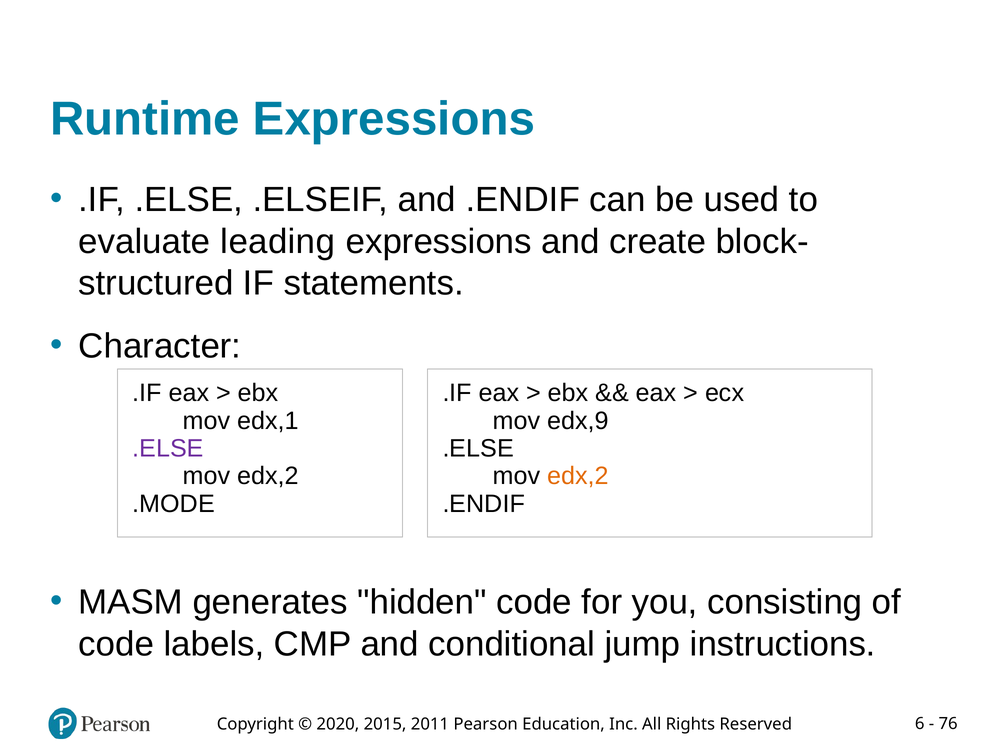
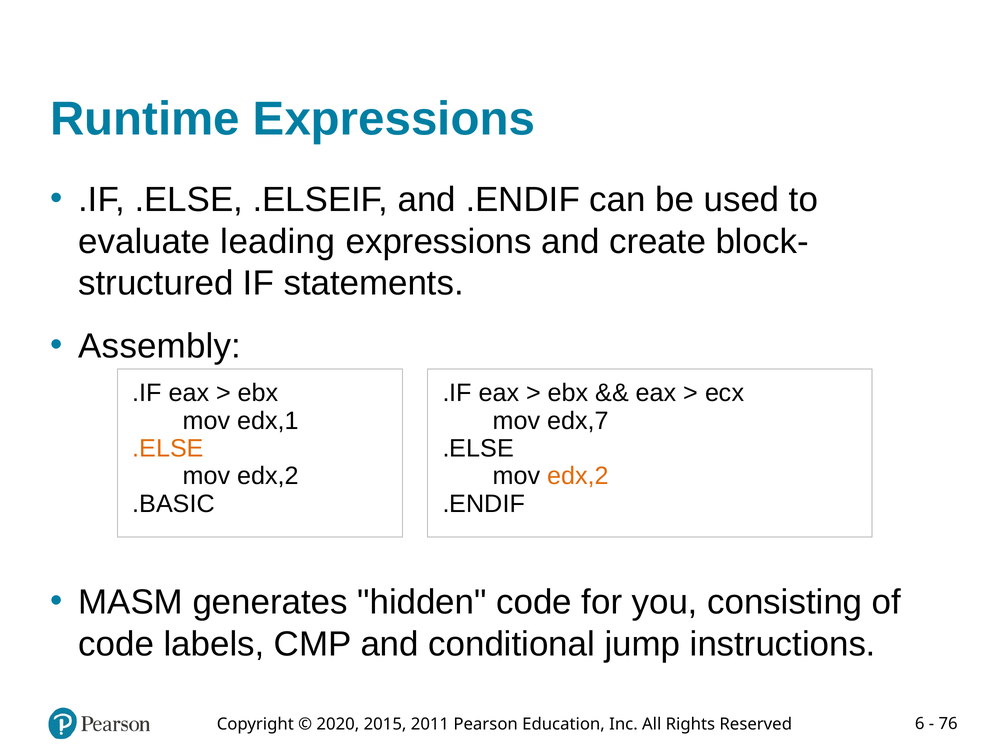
Character: Character -> Assembly (160, 346)
edx,9: edx,9 -> edx,7 (578, 420)
.ELSE colour: purple -> orange (168, 448)
.MODE: .MODE -> .BASIC (174, 503)
